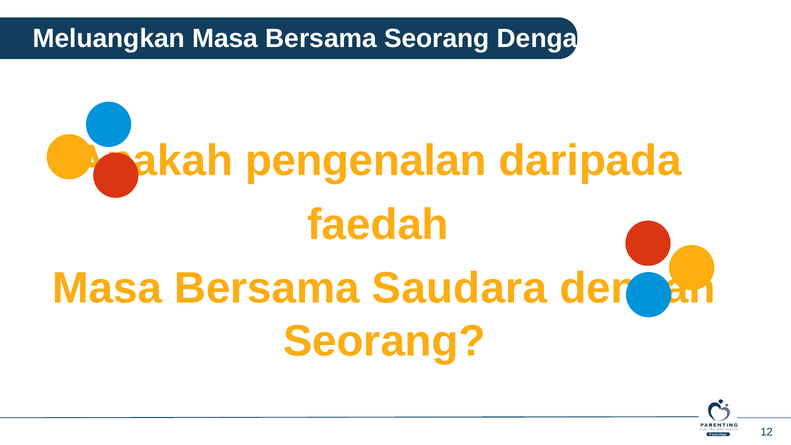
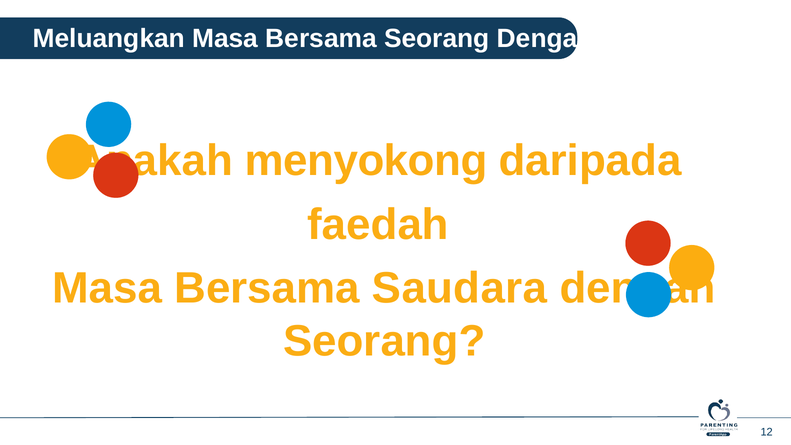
pengenalan: pengenalan -> menyokong (366, 161)
